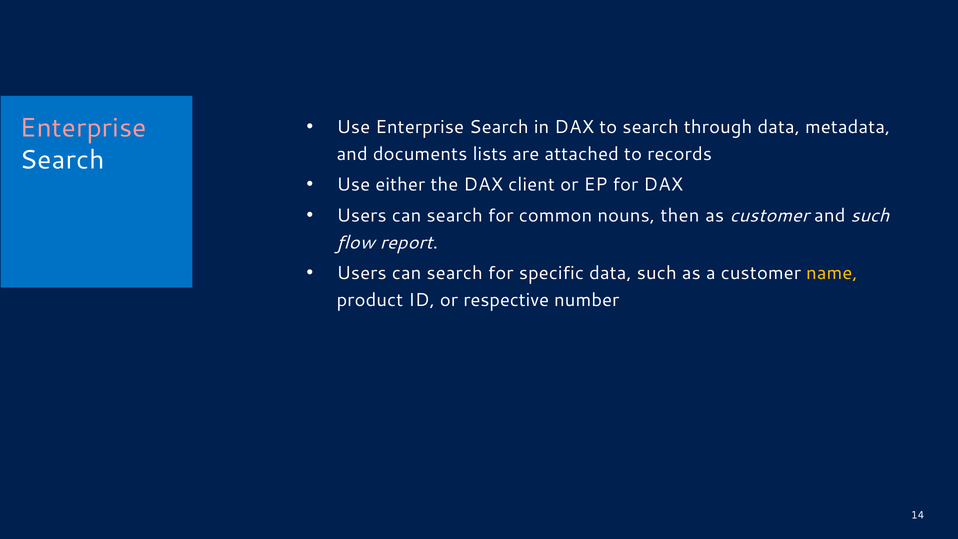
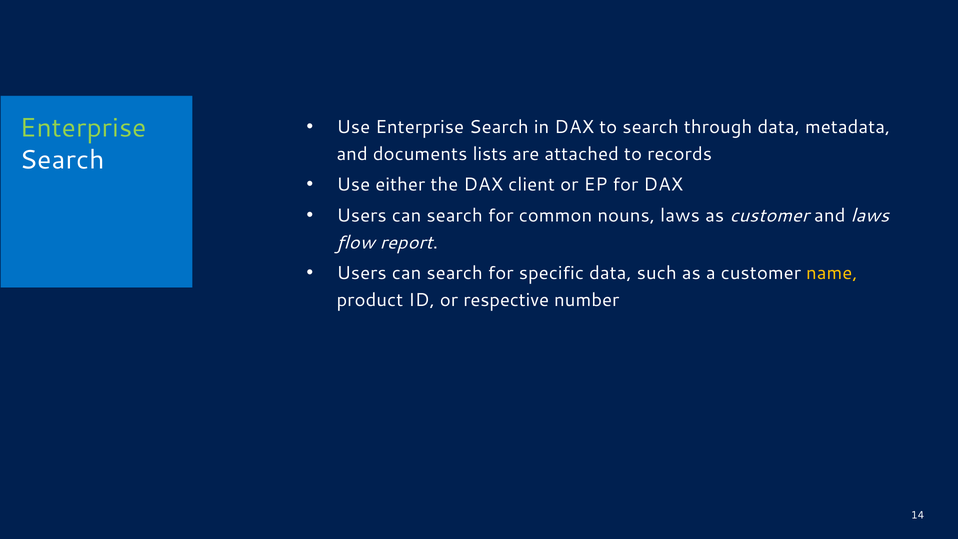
Enterprise colour: pink -> light green (83, 128)
nouns then: then -> laws (680, 216)
and such: such -> laws (870, 216)
